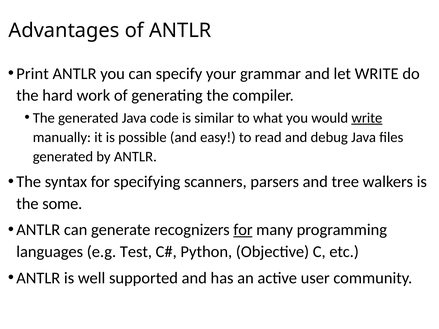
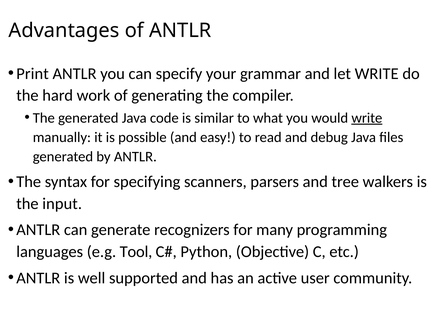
some: some -> input (62, 204)
for underline: present -> none (243, 230)
Test: Test -> Tool (136, 252)
